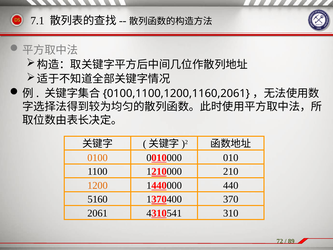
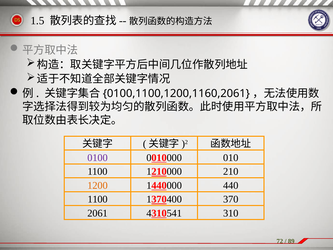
7.1: 7.1 -> 1.5 (37, 21)
0100 colour: orange -> purple (98, 158)
5160: 5160 -> 1100 (98, 199)
